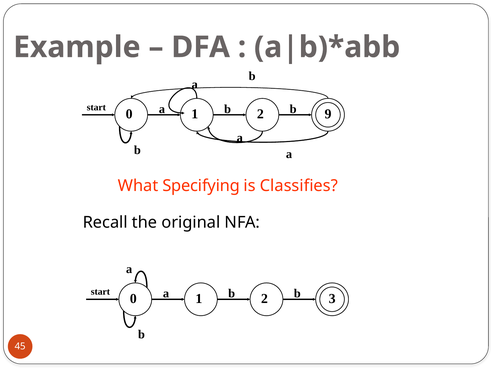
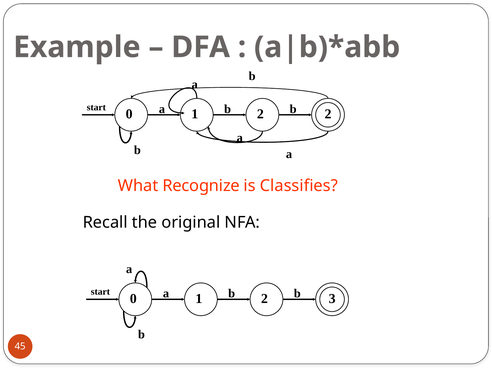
0 9: 9 -> 2 (328, 114)
Specifying: Specifying -> Recognize (201, 186)
